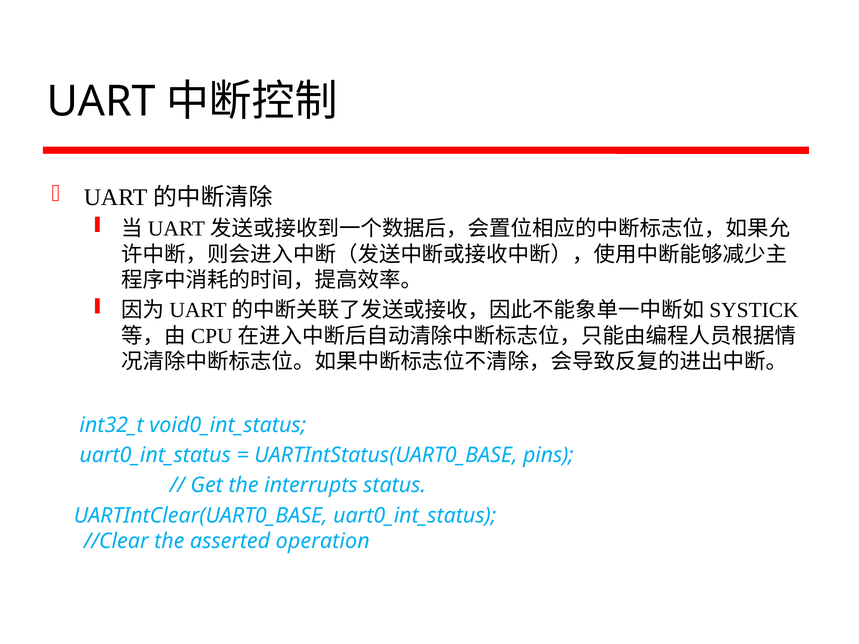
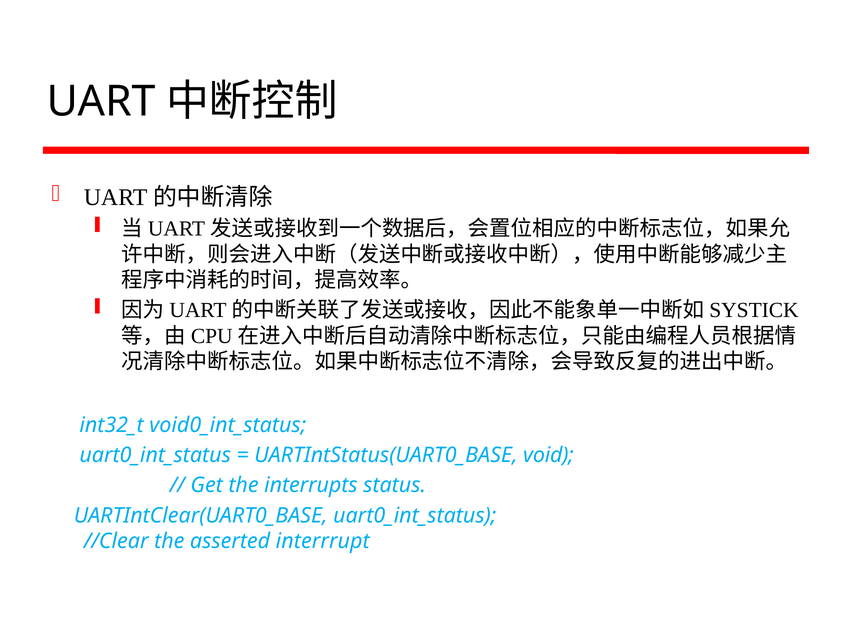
pins: pins -> void (548, 455)
operation: operation -> interrrupt (323, 541)
